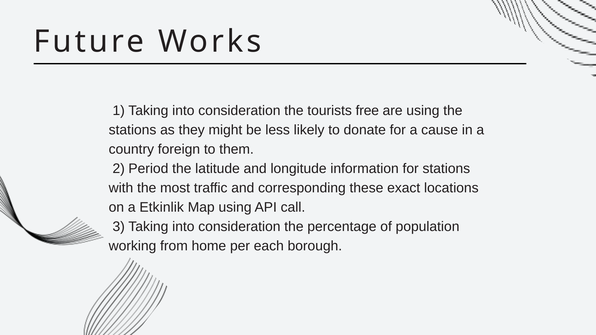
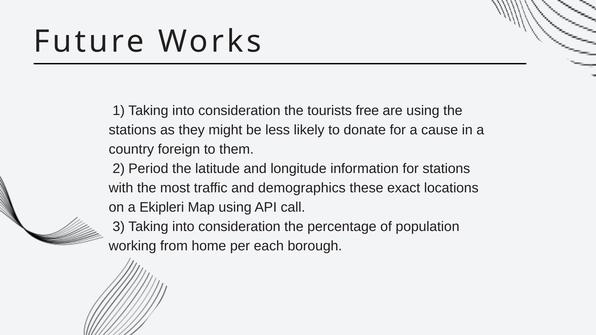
corresponding: corresponding -> demographics (302, 188)
Etkinlik: Etkinlik -> Ekipleri (162, 207)
